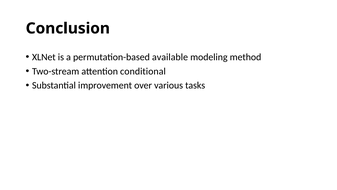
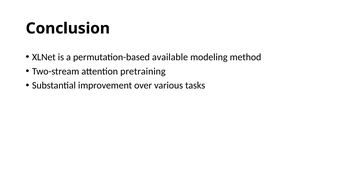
conditional: conditional -> pretraining (143, 71)
